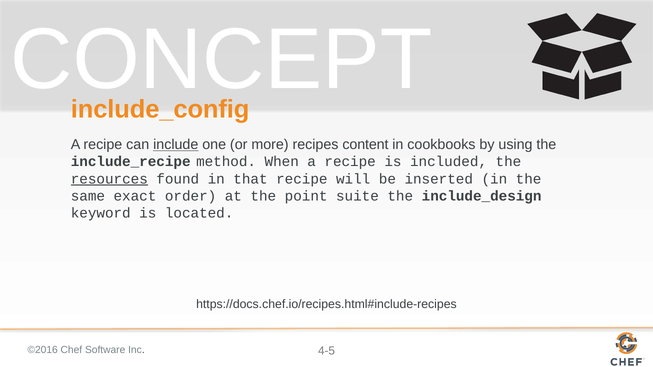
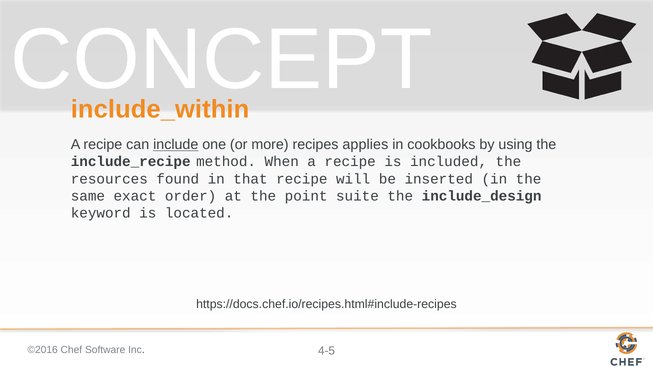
include_config: include_config -> include_within (160, 109)
content: content -> applies (365, 145)
resources underline: present -> none (109, 179)
